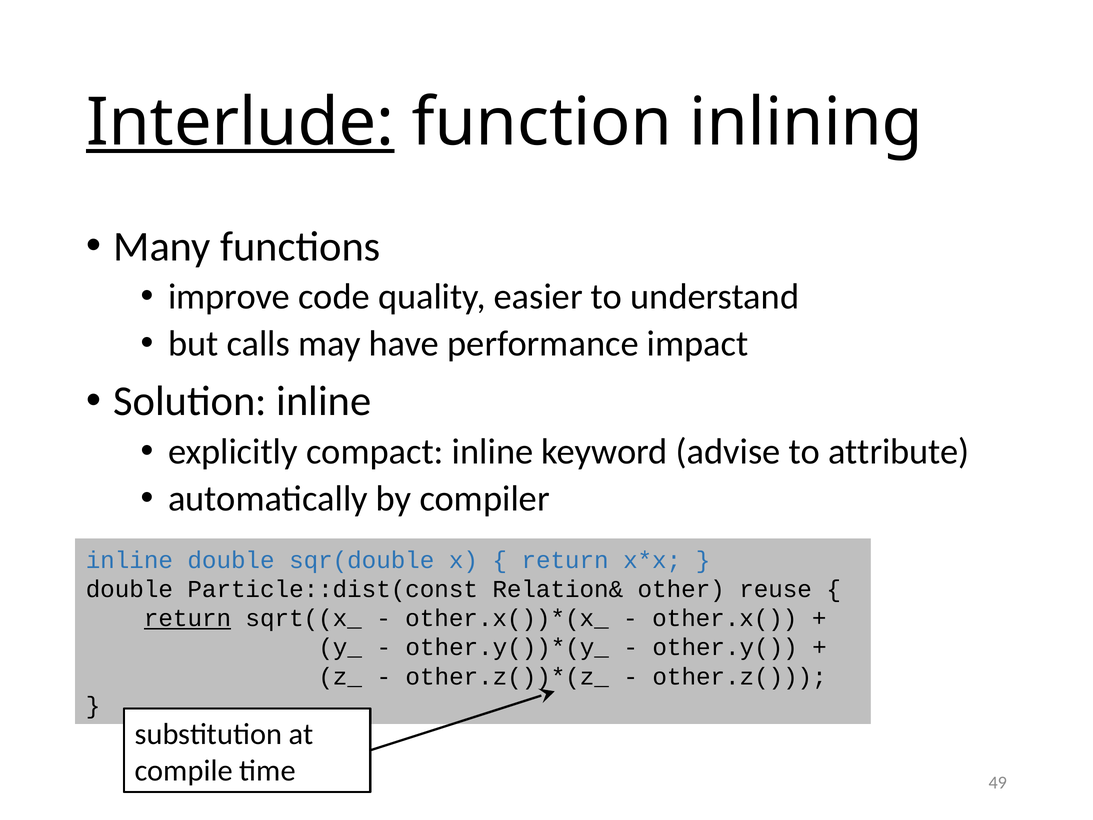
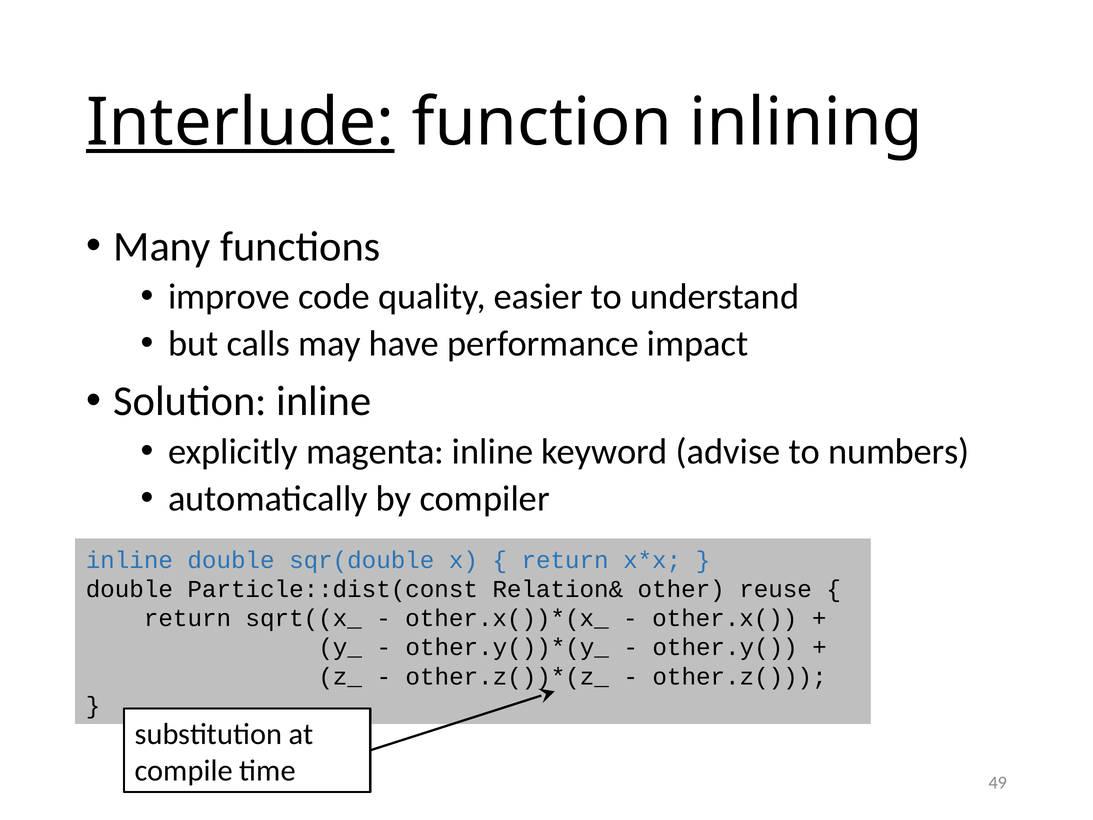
compact: compact -> magenta (375, 452)
attribute: attribute -> numbers (899, 452)
return underline: present -> none (188, 618)
